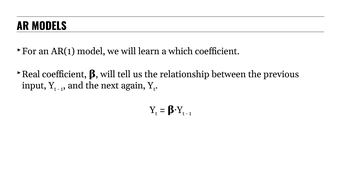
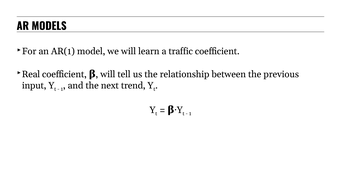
which: which -> traffic (181, 51)
again: again -> trend (133, 86)
